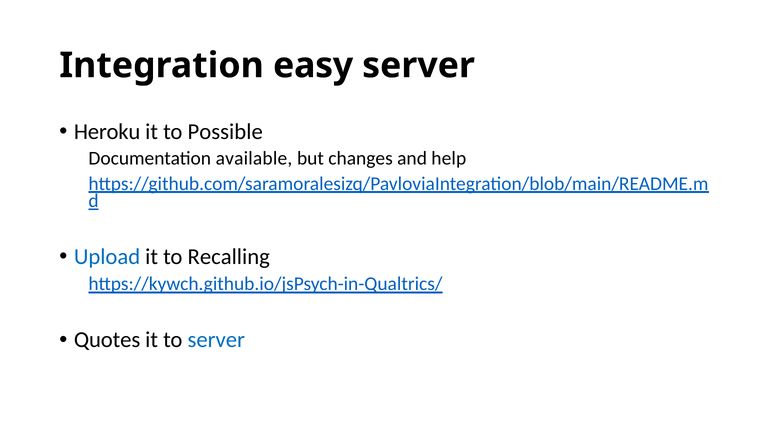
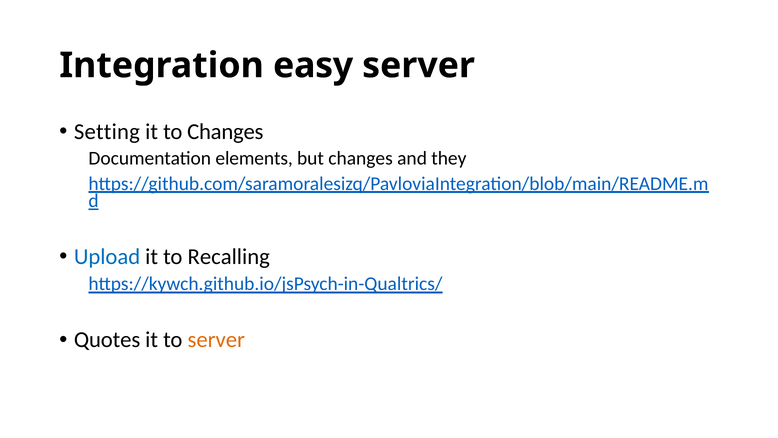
Heroku: Heroku -> Setting (107, 131)
to Possible: Possible -> Changes (225, 131)
available: available -> elements (254, 158)
help: help -> they (449, 158)
server colour: blue -> orange (216, 340)
